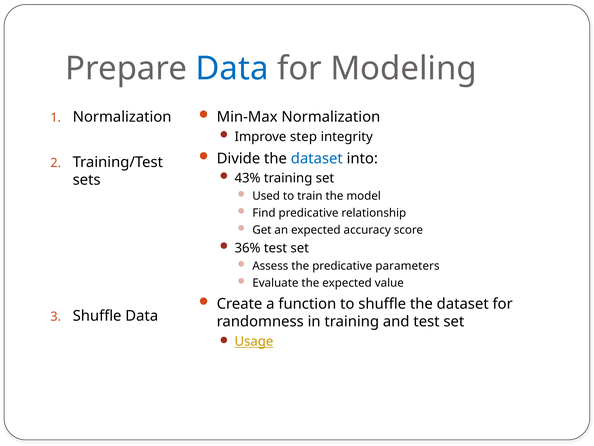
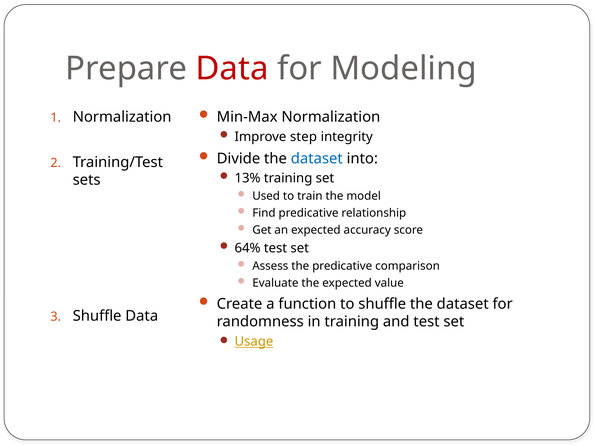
Data colour: blue -> red (232, 69)
43%: 43% -> 13% (248, 178)
36%: 36% -> 64% (248, 248)
parameters: parameters -> comparison (408, 266)
